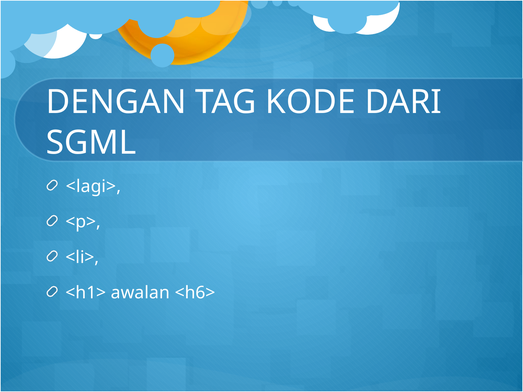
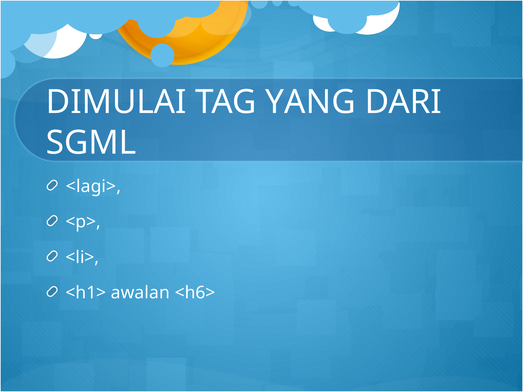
DENGAN: DENGAN -> DIMULAI (116, 102)
KODE: KODE -> YANG (311, 102)
